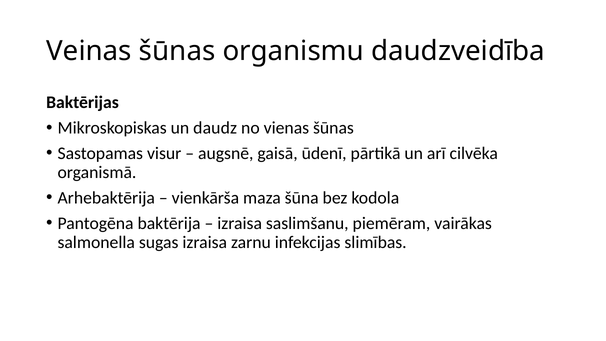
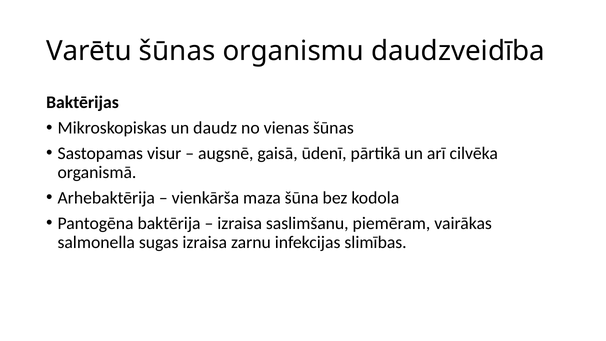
Veinas: Veinas -> Varētu (89, 51)
